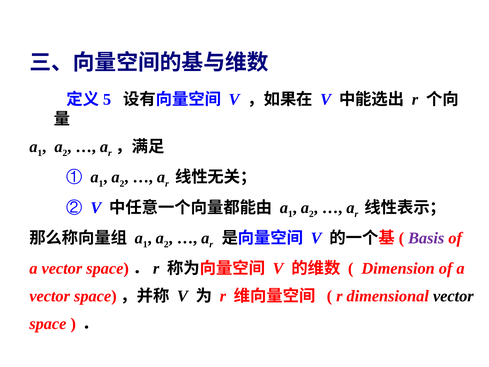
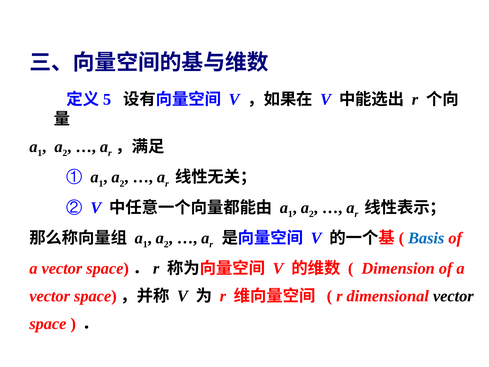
Basis colour: purple -> blue (426, 238)
